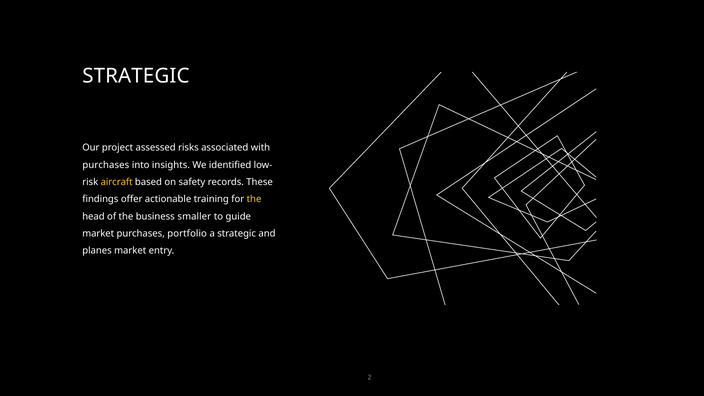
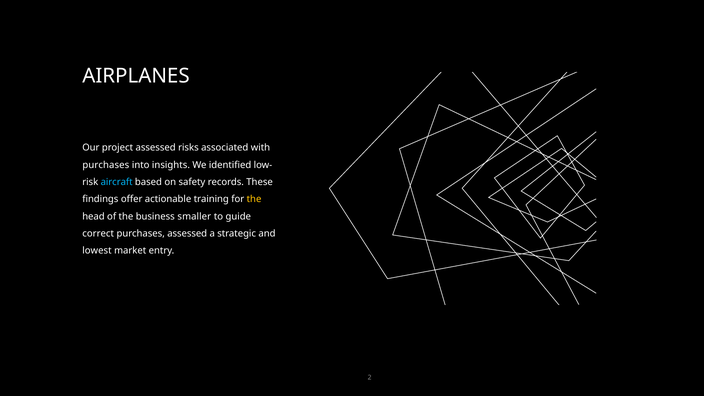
STRATEGIC: STRATEGIC -> AIRPLANES (136, 76)
aircraft colour: yellow -> light blue (117, 182)
market: market -> correct (98, 234)
purchases portfolio: portfolio -> assessed (187, 234)
planes: planes -> lowest (97, 251)
